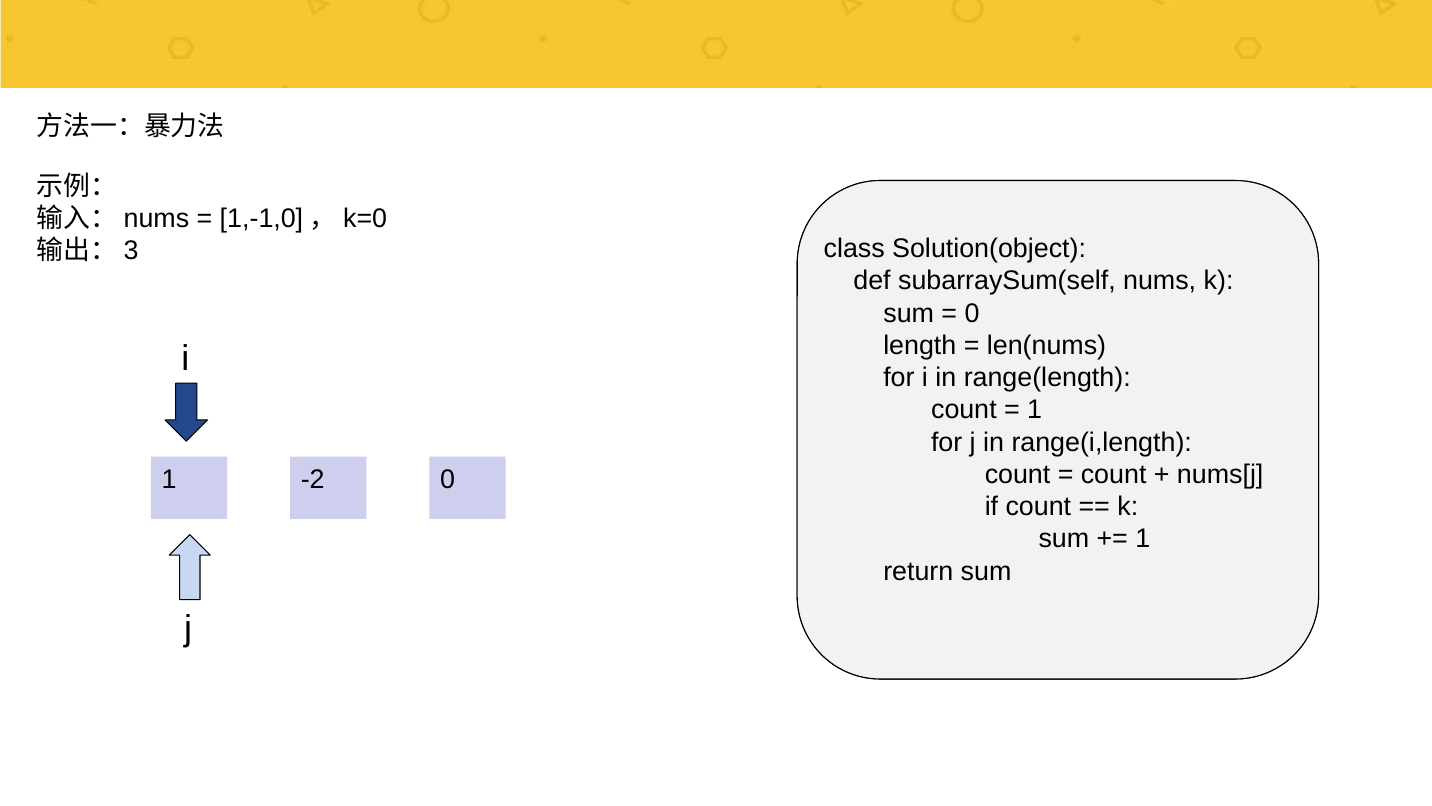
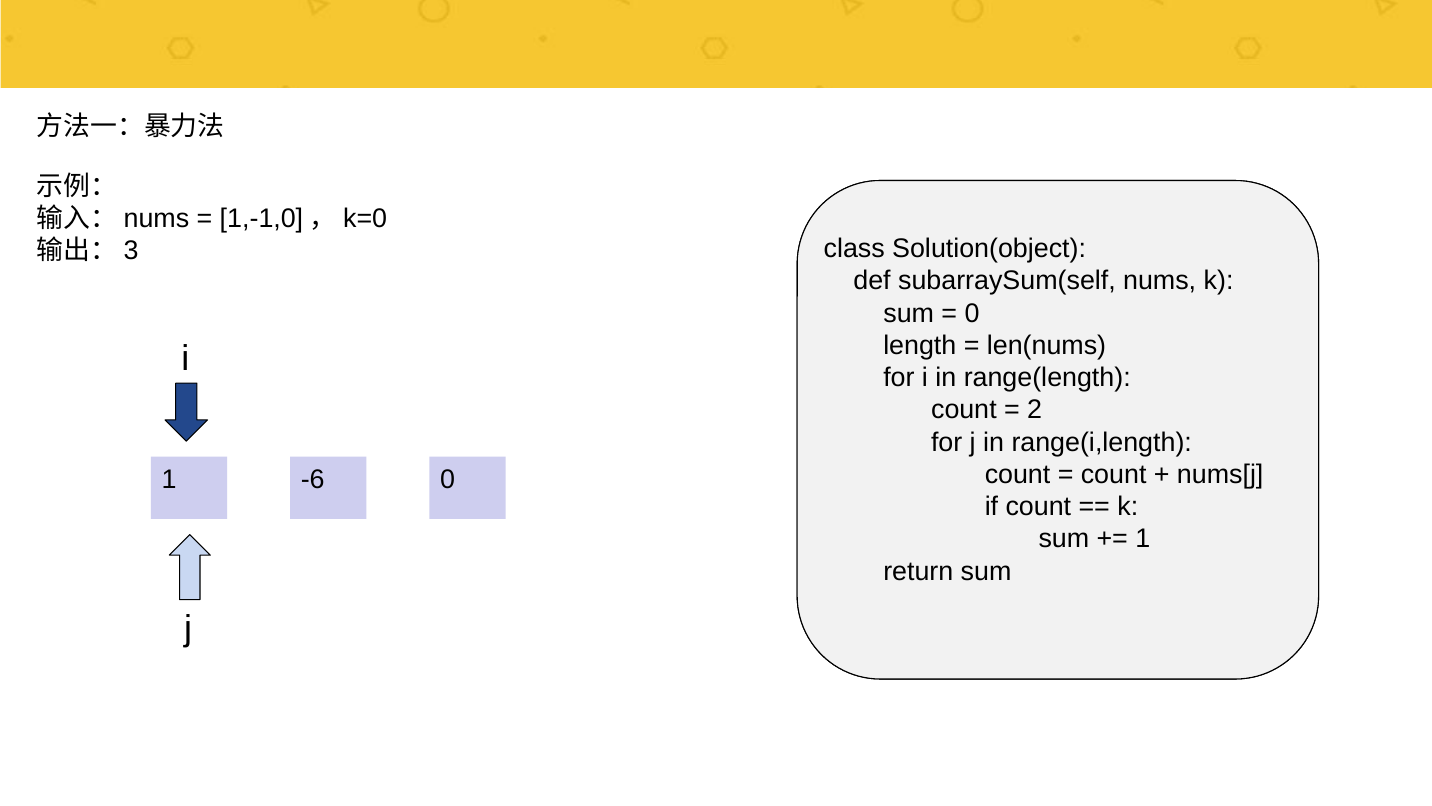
1: 1 -> 2 (1035, 410)
-2: -2 -> -6 (313, 480)
